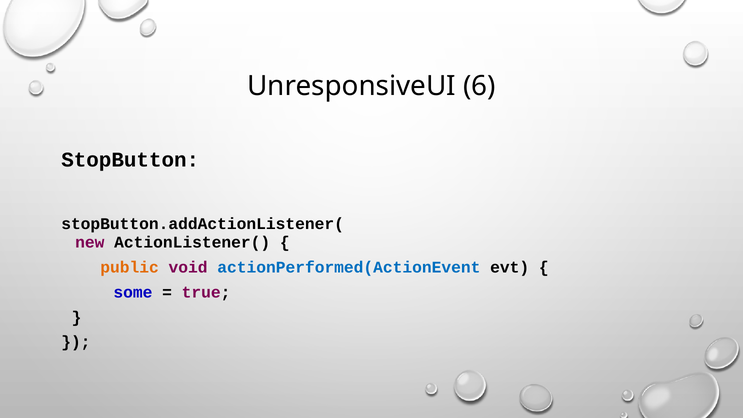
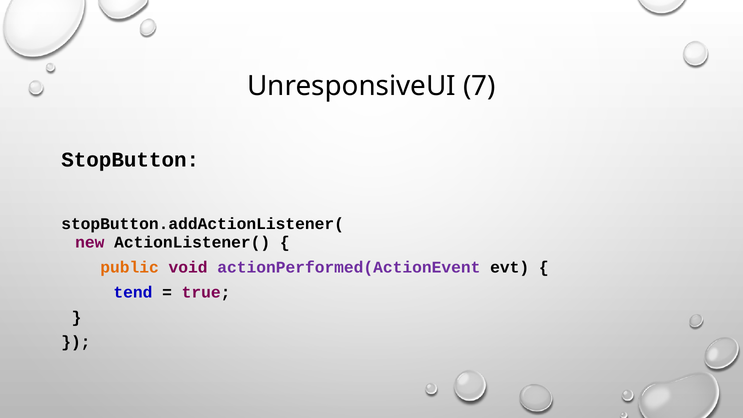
6: 6 -> 7 (479, 86)
actionPerformed(ActionEvent colour: blue -> purple (349, 267)
some: some -> tend (133, 292)
